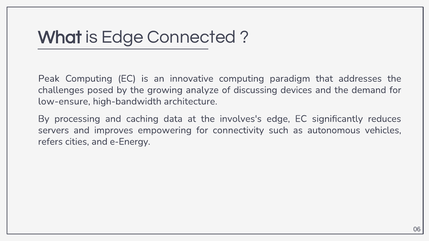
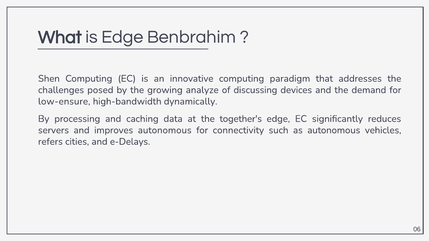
Connected: Connected -> Benbrahim (192, 37)
Peak: Peak -> Shen (49, 79)
architecture: architecture -> dynamically (191, 102)
involves's: involves's -> together's (241, 119)
improves empowering: empowering -> autonomous (165, 130)
e-Energy: e-Energy -> e-Delays (130, 142)
